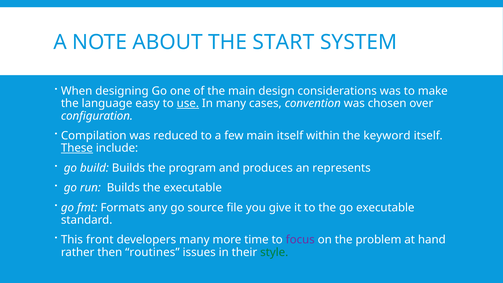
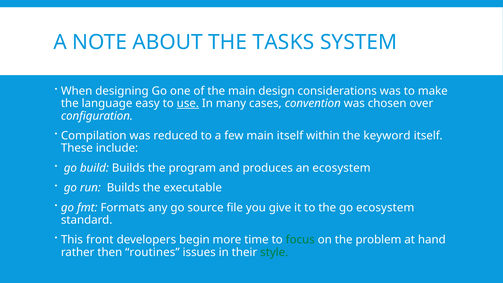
START: START -> TASKS (283, 42)
These underline: present -> none (77, 148)
an represents: represents -> ecosystem (341, 168)
go executable: executable -> ecosystem (385, 207)
developers many: many -> begin (194, 240)
focus colour: purple -> green (300, 240)
